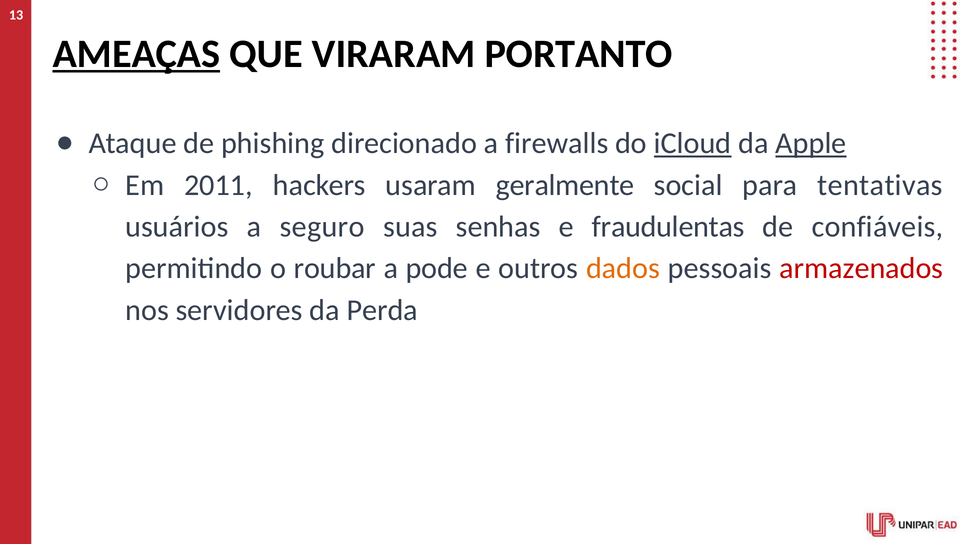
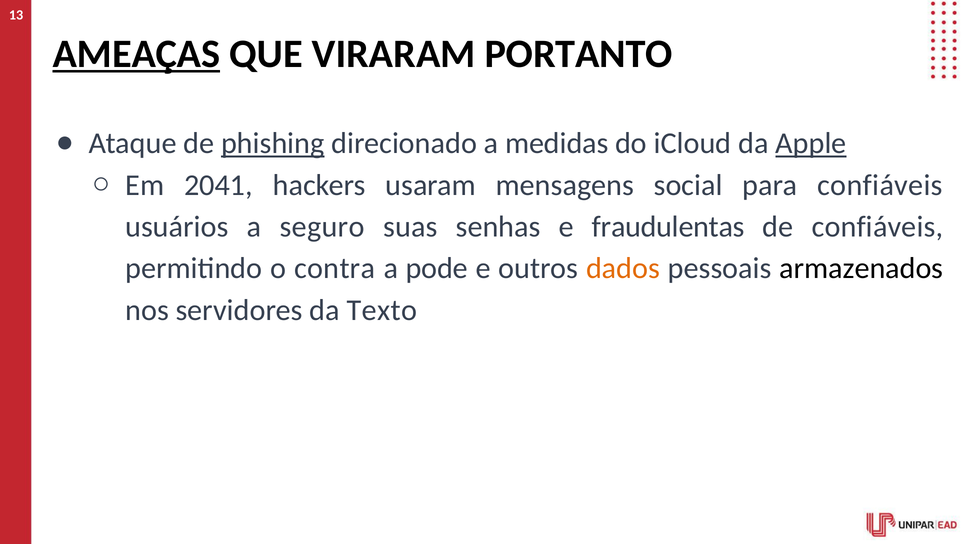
phishing underline: none -> present (273, 144)
firewalls: firewalls -> medidas (557, 144)
iCloud underline: present -> none (693, 144)
2011: 2011 -> 2041 (218, 185)
geralmente: geralmente -> mensagens (565, 185)
para tentativas: tentativas -> confiáveis (880, 185)
roubar: roubar -> contra (335, 269)
armazenados colour: red -> black (861, 269)
Perda: Perda -> Texto (382, 310)
